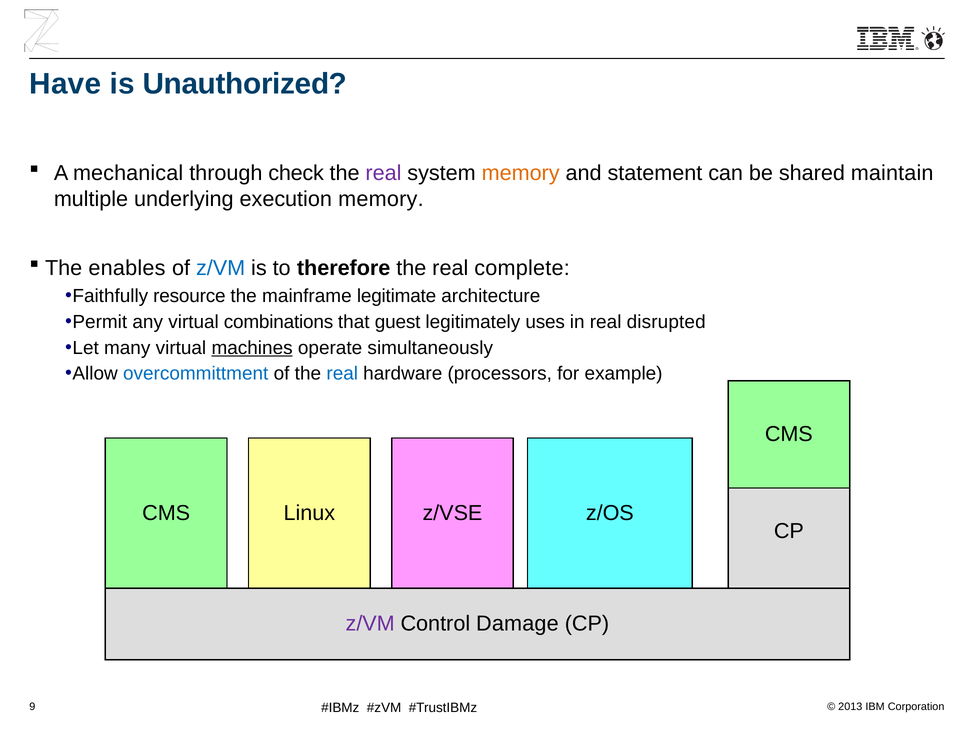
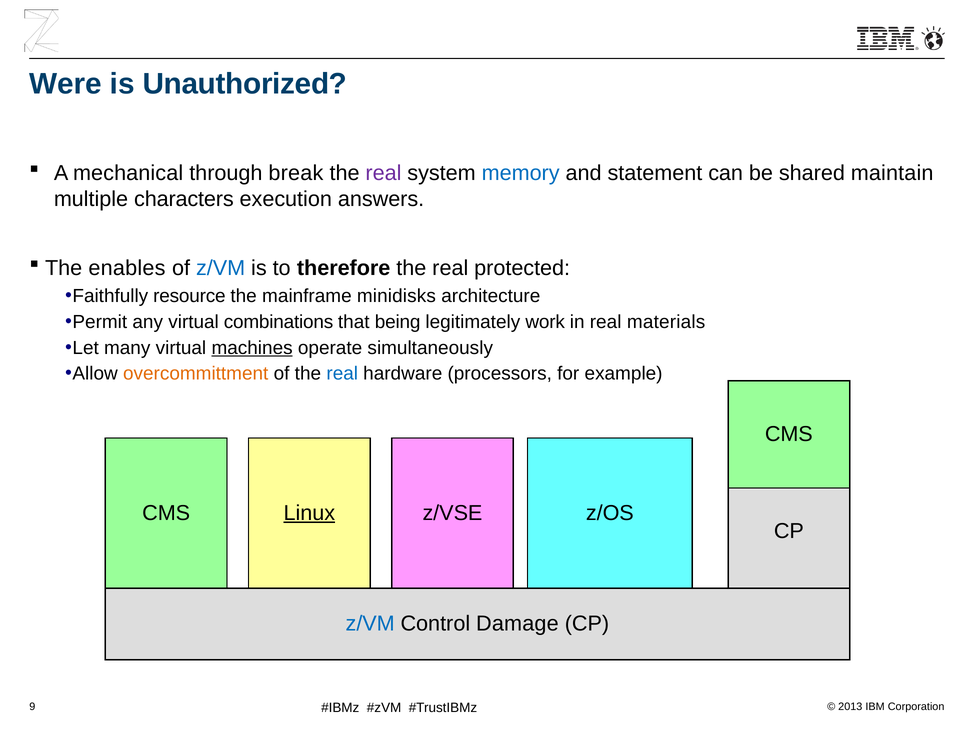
Have: Have -> Were (65, 84)
check: check -> break (296, 173)
memory colour: orange -> blue (521, 173)
underlying: underlying -> characters (184, 199)
execution memory: memory -> answers (381, 199)
complete: complete -> protected (522, 268)
legitimate: legitimate -> minidisks (396, 296)
guest: guest -> being (398, 322)
uses: uses -> work (545, 322)
disrupted: disrupted -> materials (666, 322)
overcommittment colour: blue -> orange (196, 374)
Linux underline: none -> present (309, 513)
z/VM colour: purple -> blue (370, 624)
